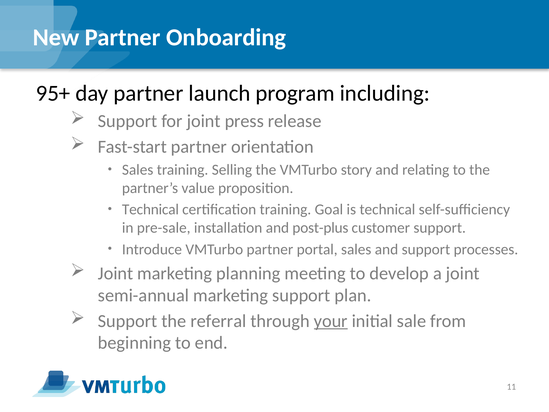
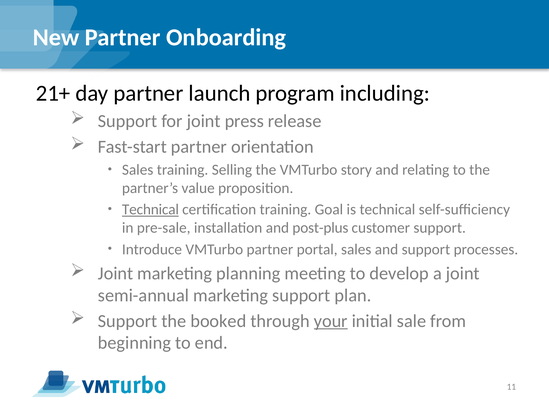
95+: 95+ -> 21+ (53, 93)
Technical underline: none -> present (150, 209)
referral: referral -> booked (218, 321)
